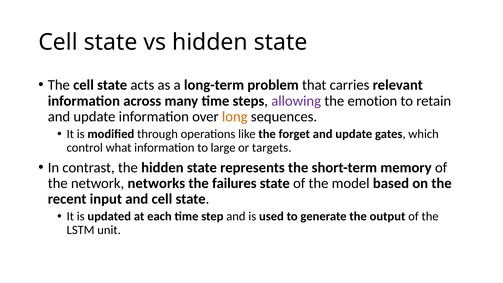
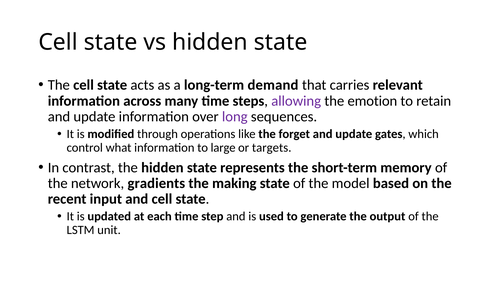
problem: problem -> demand (273, 85)
long colour: orange -> purple (235, 117)
networks: networks -> gradients (156, 183)
failures: failures -> making (234, 183)
